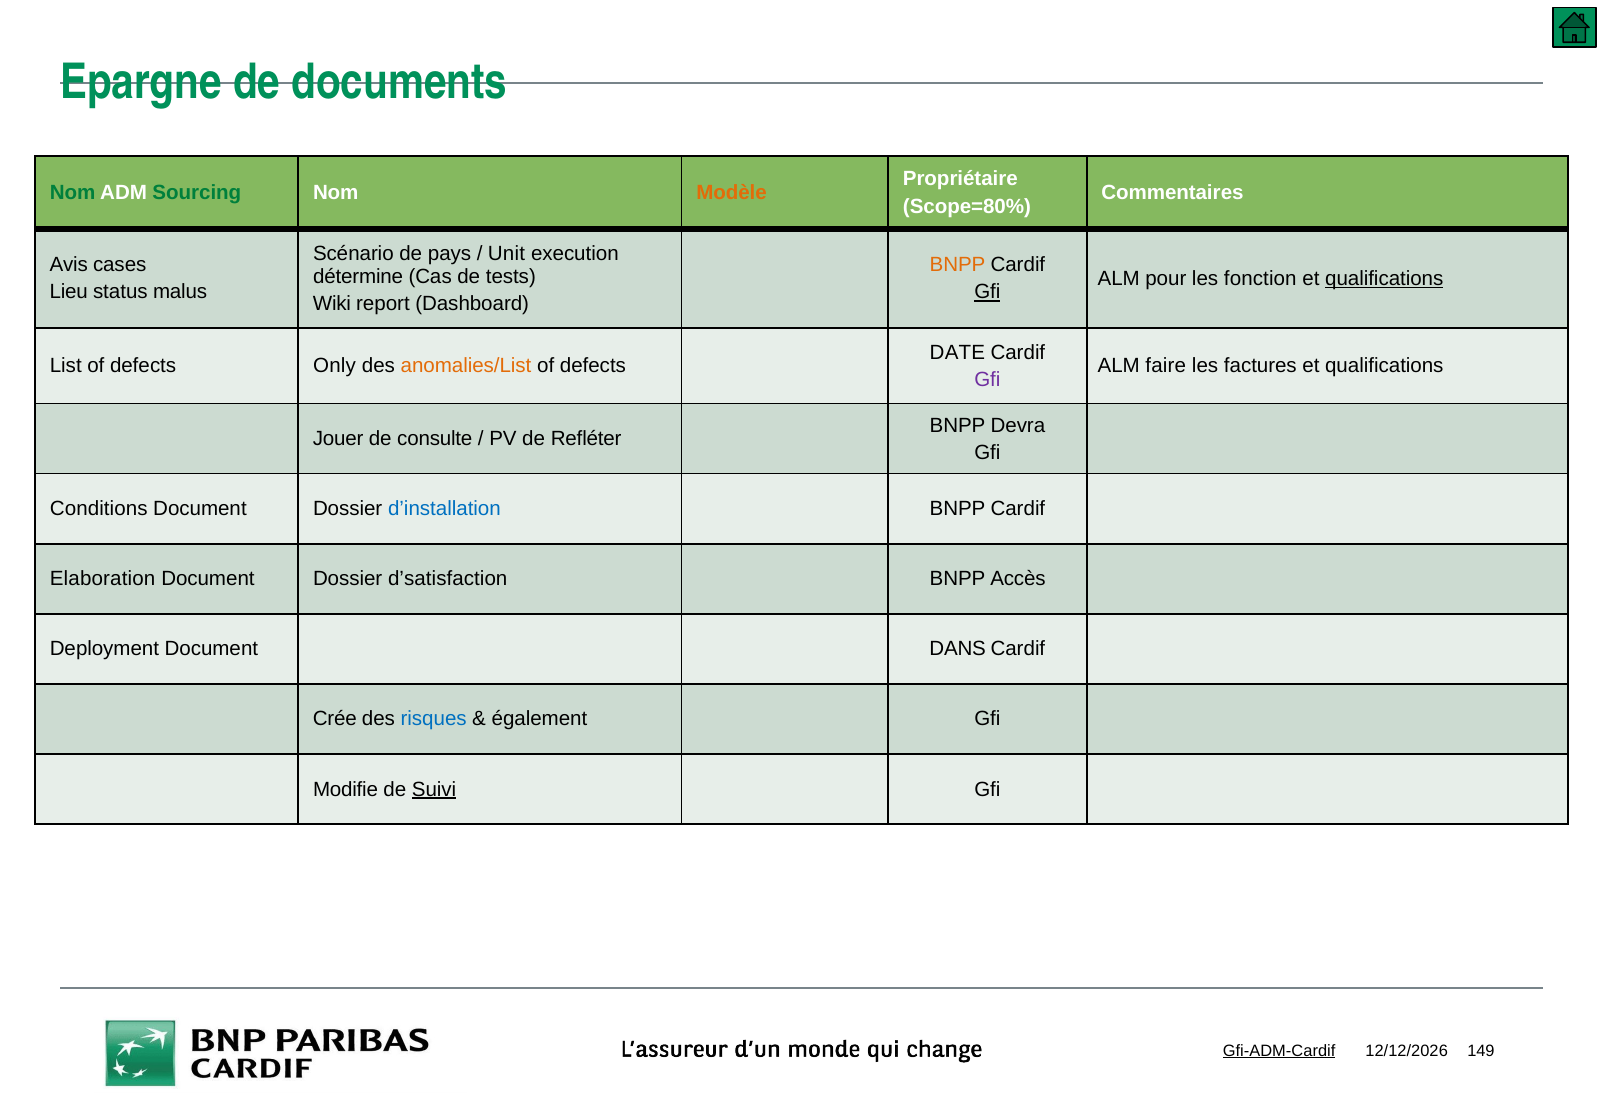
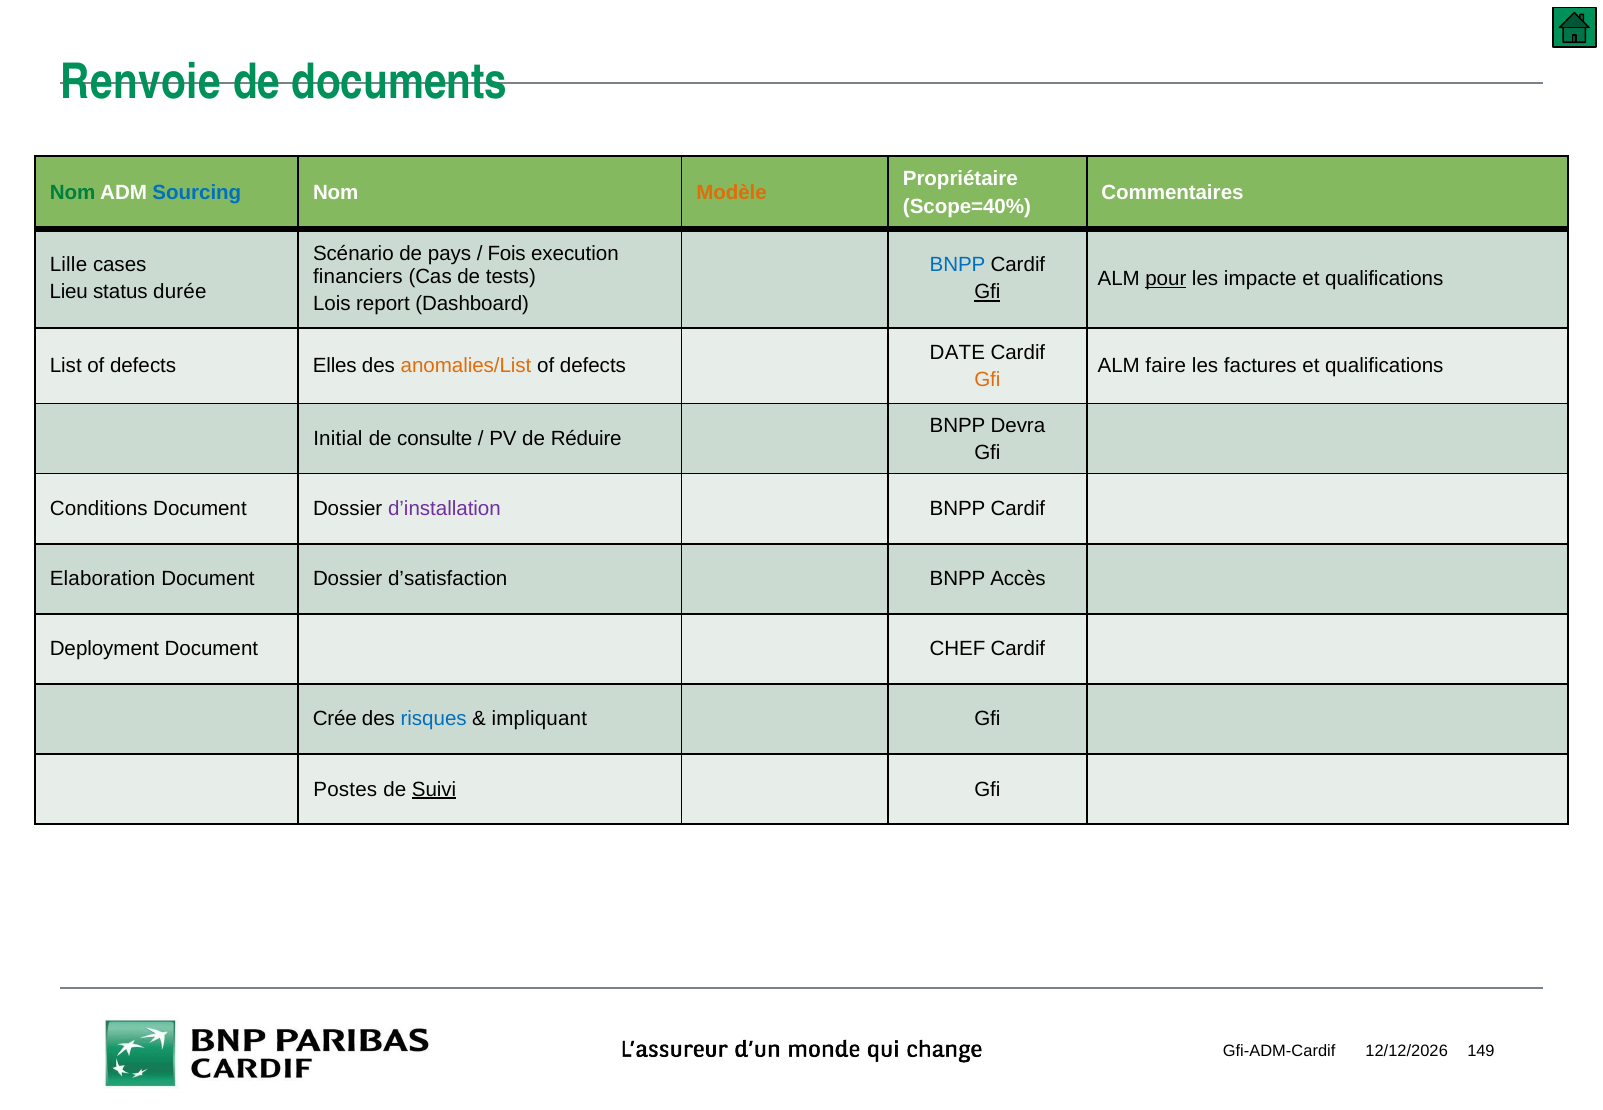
Epargne: Epargne -> Renvoie (141, 82)
Sourcing colour: green -> blue (197, 193)
Scope=80%: Scope=80% -> Scope=40% (967, 206)
Unit: Unit -> Fois (507, 254)
Avis: Avis -> Lille (69, 265)
BNPP colour: orange -> blue (958, 265)
détermine: détermine -> financiers (358, 277)
pour underline: none -> present (1166, 279)
fonction: fonction -> impacte (1260, 279)
qualifications underline: present -> none (1384, 279)
malus: malus -> durée (180, 292)
Wiki: Wiki -> Lois (332, 304)
Only: Only -> Elles (335, 366)
Gfi colour: purple -> orange (987, 379)
Jouer: Jouer -> Initial (338, 439)
Refléter: Refléter -> Réduire (586, 439)
d’installation colour: blue -> purple (444, 509)
DANS: DANS -> CHEF (958, 649)
également: également -> impliquant (539, 719)
Modifie: Modifie -> Postes (345, 789)
Gfi-ADM-Cardif underline: present -> none (1279, 1051)
